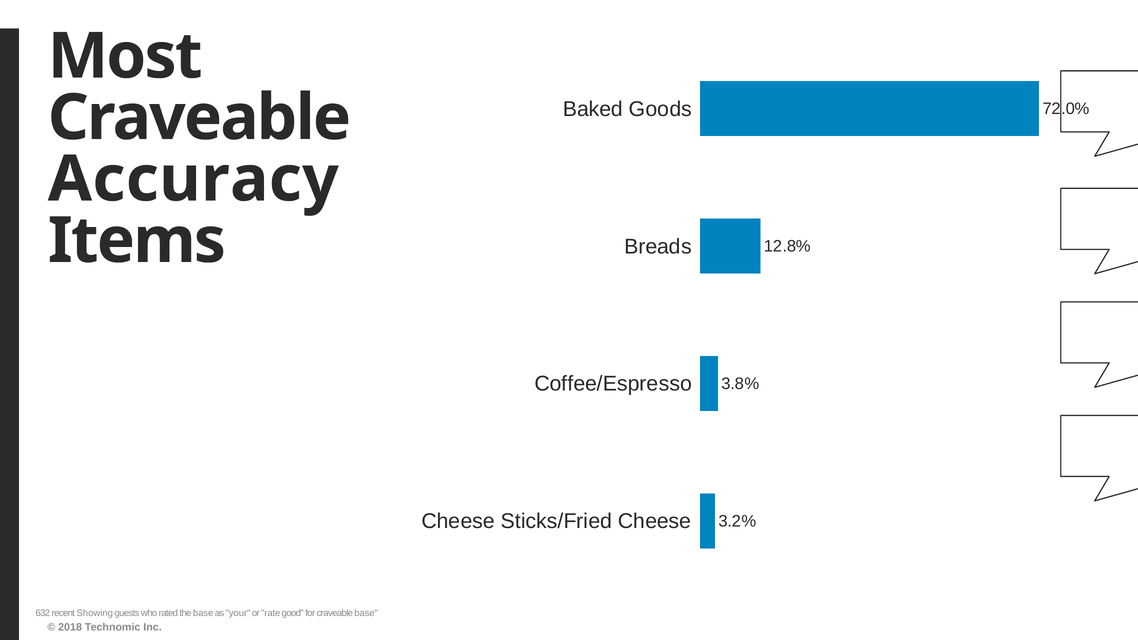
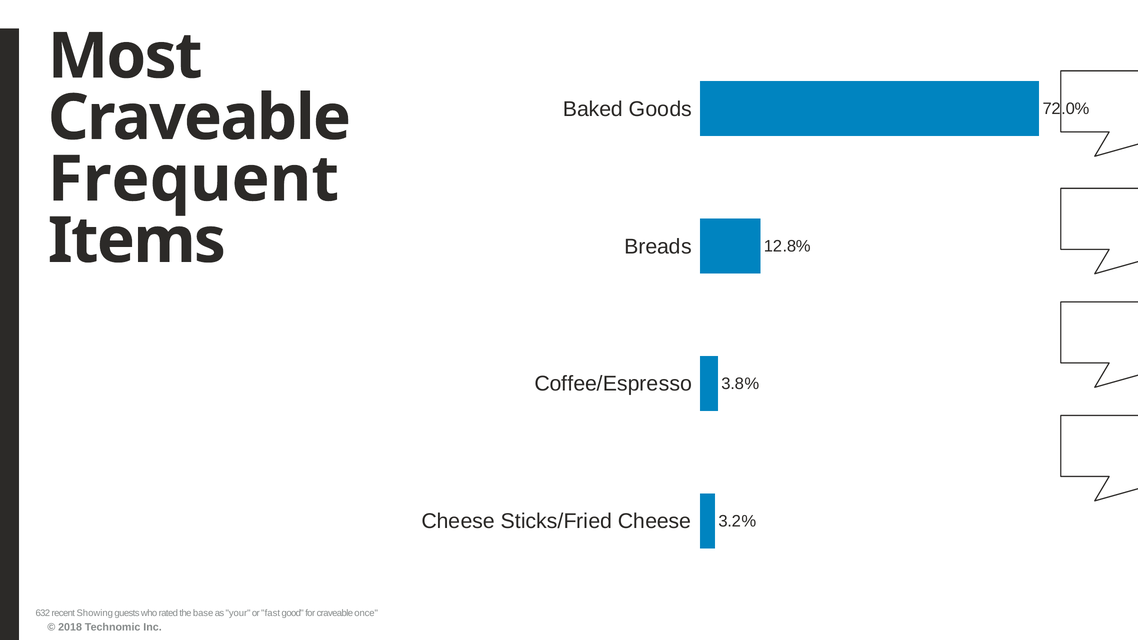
Accuracy: Accuracy -> Frequent (193, 179)
rate: rate -> fast (271, 613)
craveable base: base -> once (366, 613)
